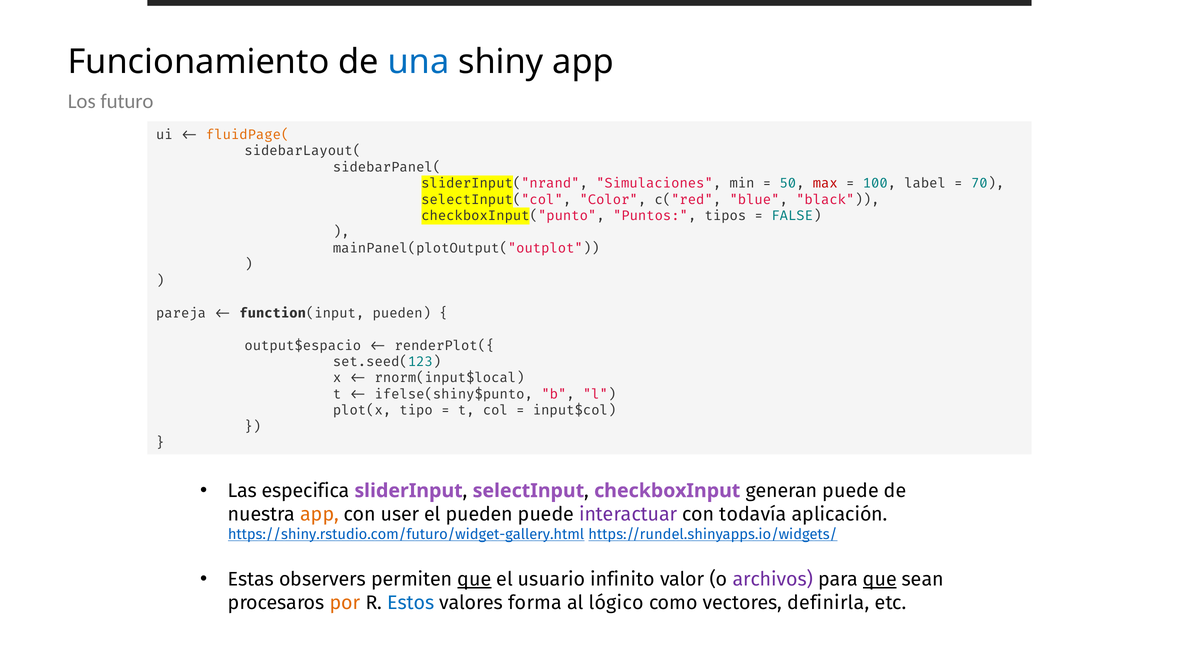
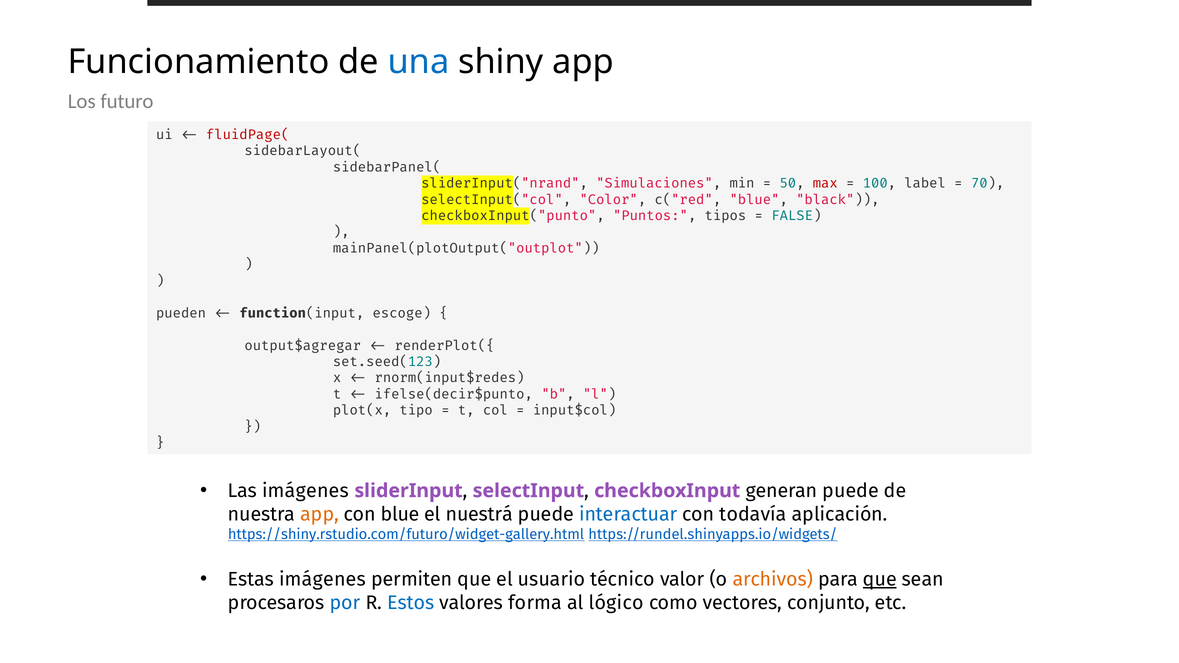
fluidPage( colour: orange -> red (248, 135)
pareja: pareja -> pueden (181, 313)
function(input pueden: pueden -> escoge (402, 313)
output$espacio: output$espacio -> output$agregar (303, 346)
rnorm(input$local: rnorm(input$local -> rnorm(input$redes (450, 378)
ifelse(shiny$punto: ifelse(shiny$punto -> ifelse(decir$punto (454, 394)
Las especifica: especifica -> imágenes (306, 491)
con user: user -> blue (400, 514)
el pueden: pueden -> nuestrá (479, 514)
interactuar colour: purple -> blue (628, 514)
Estas observers: observers -> imágenes (322, 579)
que underline: present -> none (474, 579)
infinito: infinito -> técnico (623, 579)
archivos colour: purple -> orange (773, 579)
por colour: orange -> blue (345, 603)
definirla: definirla -> conjunto (829, 603)
